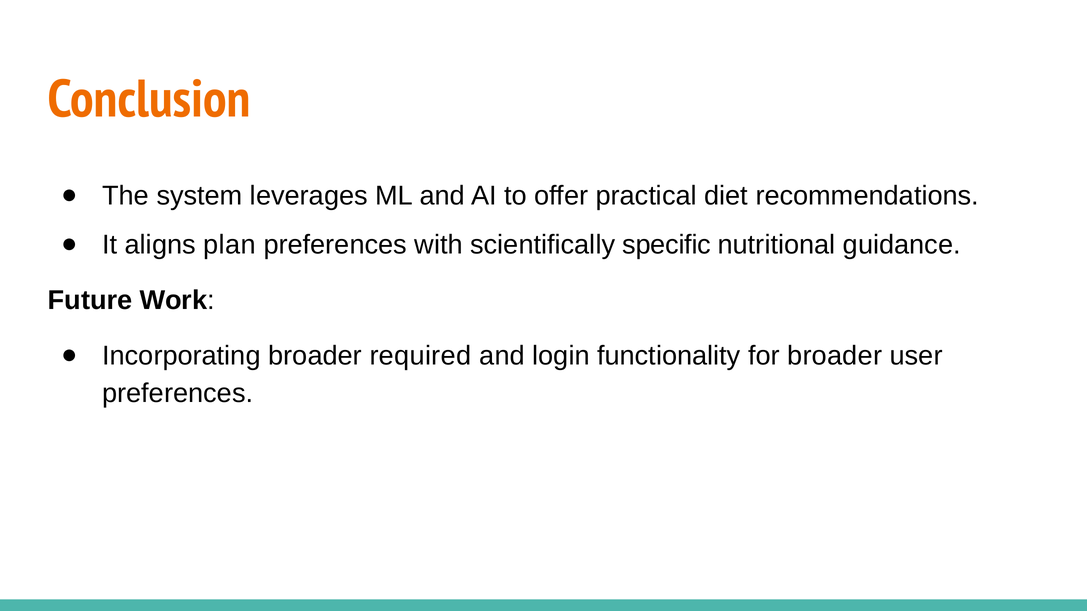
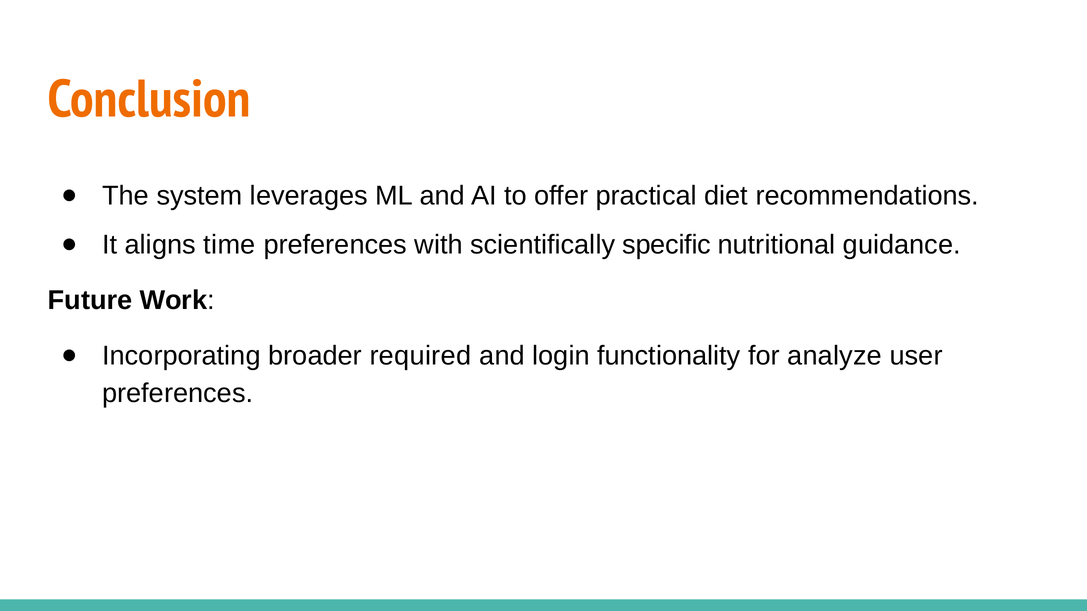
plan: plan -> time (230, 245)
for broader: broader -> analyze (835, 356)
